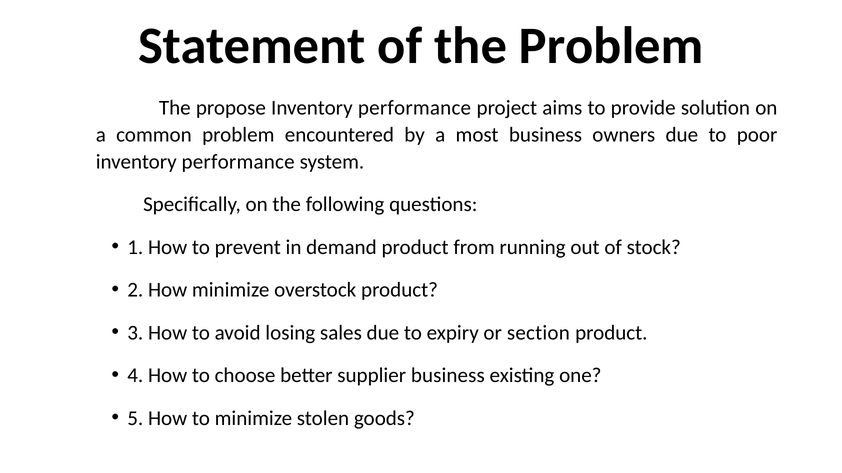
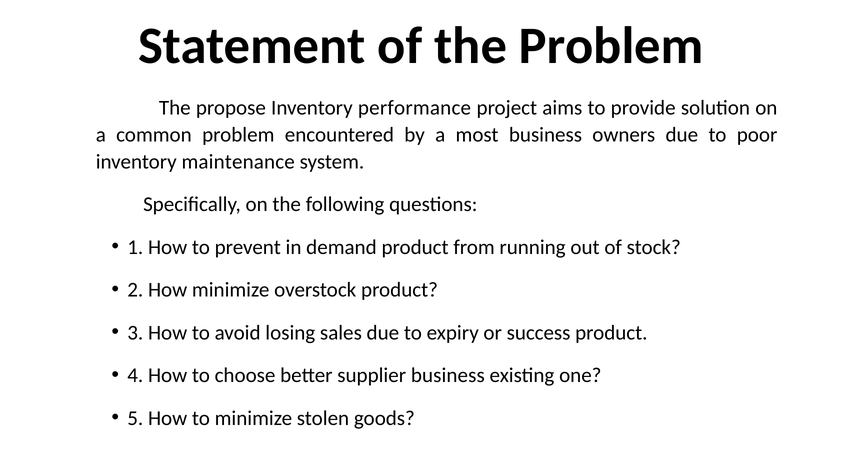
performance: performance -> maintenance (238, 162)
section: section -> success (539, 333)
